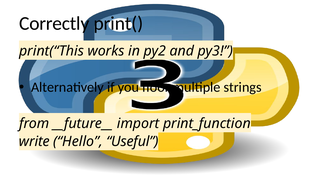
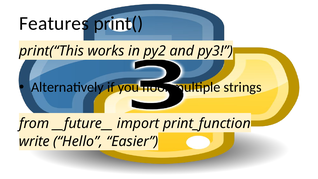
Correctly: Correctly -> Features (54, 23)
Useful: Useful -> Easier (132, 141)
